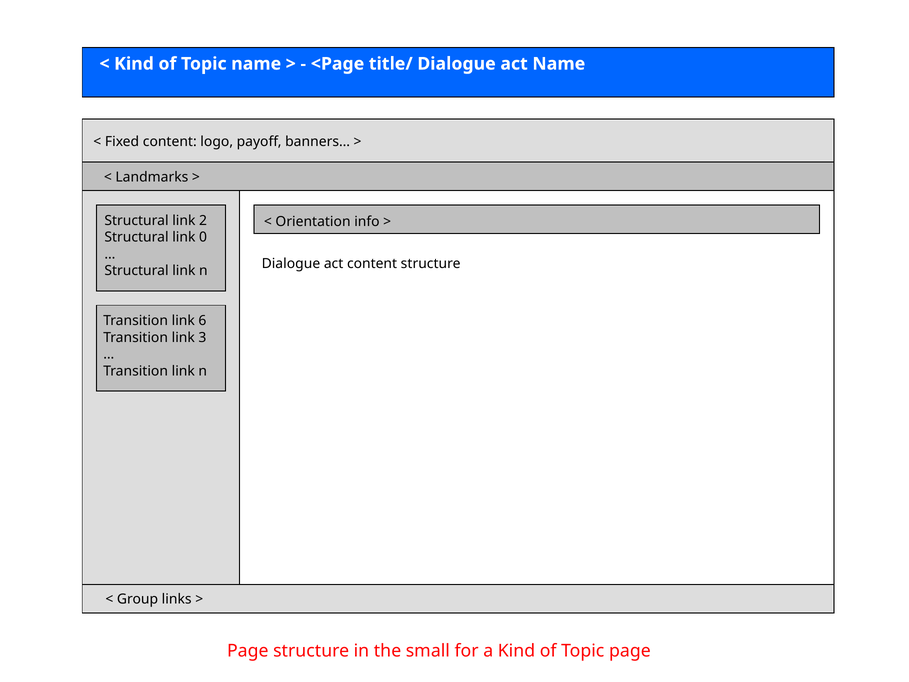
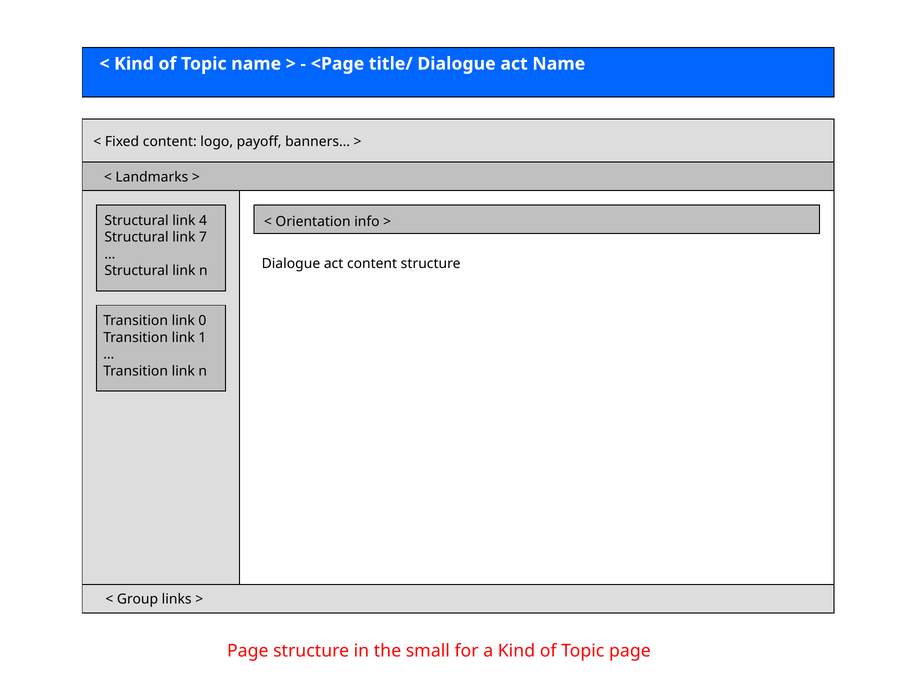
2: 2 -> 4 (203, 221)
0: 0 -> 7 (203, 237)
6: 6 -> 0 (202, 321)
3: 3 -> 1 (202, 337)
